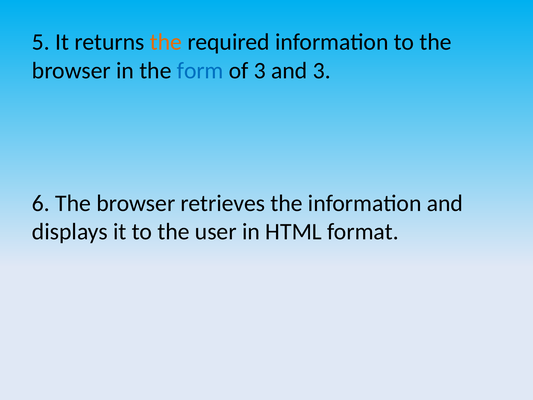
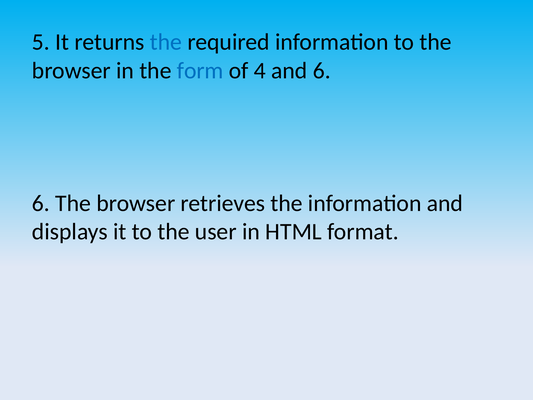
the colour: orange -> blue (166, 42)
of 3: 3 -> 4 (260, 71)
and 3: 3 -> 6 (322, 71)
